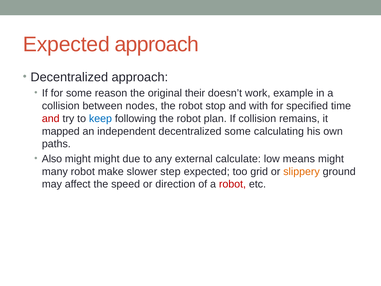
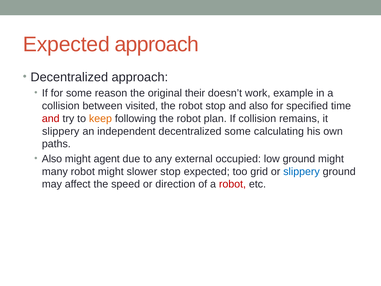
nodes: nodes -> visited (142, 106)
and with: with -> also (259, 106)
keep colour: blue -> orange (100, 118)
mapped: mapped -> slippery (61, 131)
might might: might -> agent (107, 159)
calculate: calculate -> occupied (238, 159)
low means: means -> ground (299, 159)
robot make: make -> might (111, 171)
slower step: step -> stop (170, 171)
slippery colour: orange -> blue (302, 171)
